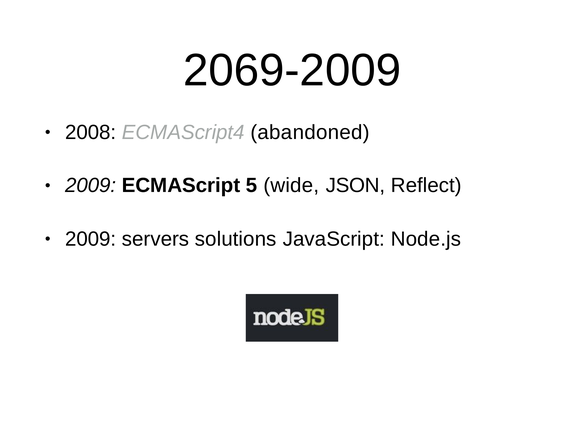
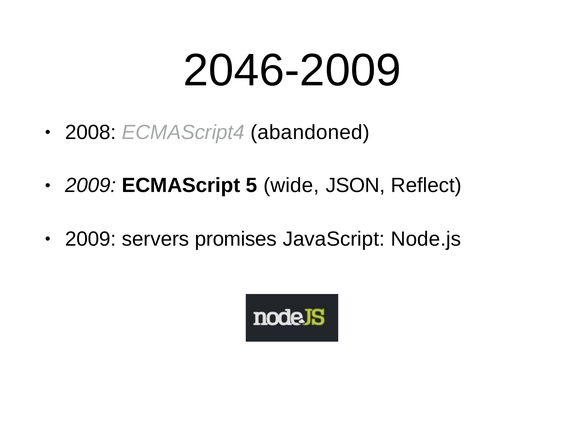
2069-2009: 2069-2009 -> 2046-2009 (292, 70)
solutions: solutions -> promises (236, 239)
